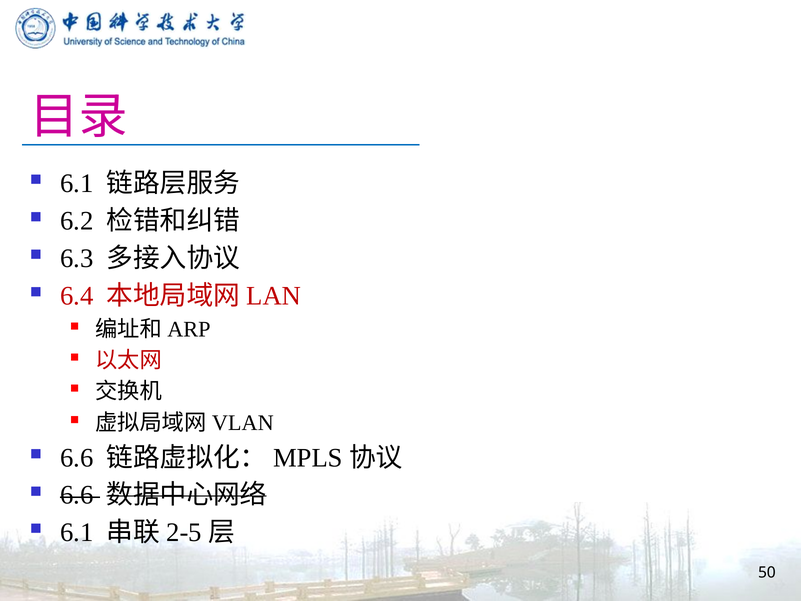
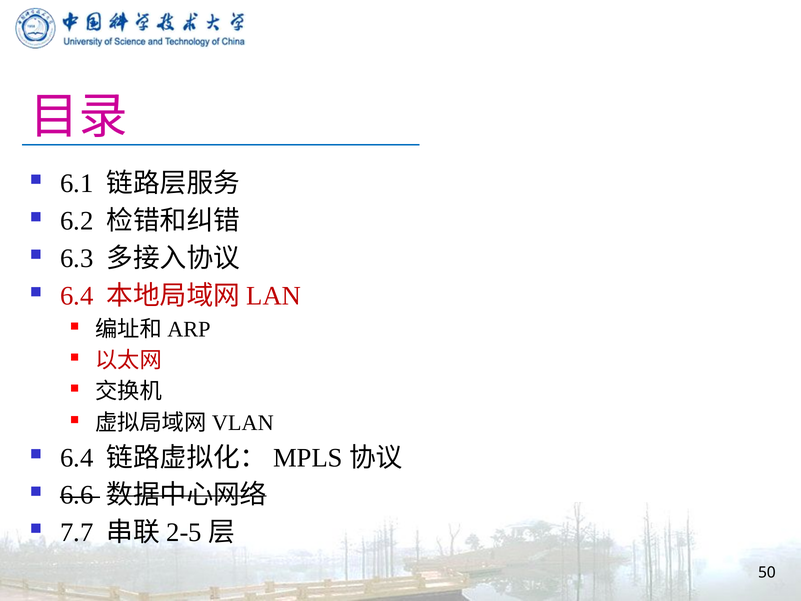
6.6: 6.6 -> 6.4 (77, 458)
6.1: 6.1 -> 7.7 (77, 532)
